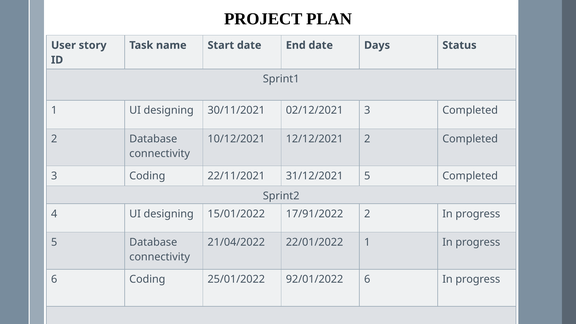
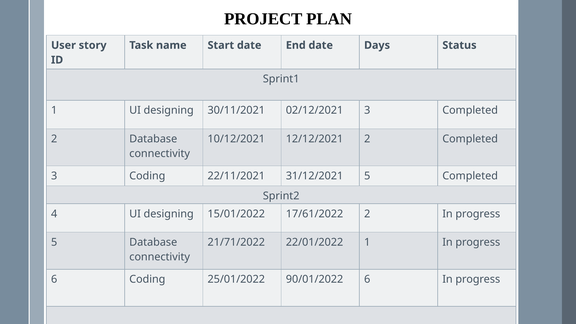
17/91/2022: 17/91/2022 -> 17/61/2022 (315, 214)
21/04/2022: 21/04/2022 -> 21/71/2022 (236, 242)
92/01/2022: 92/01/2022 -> 90/01/2022 (315, 279)
